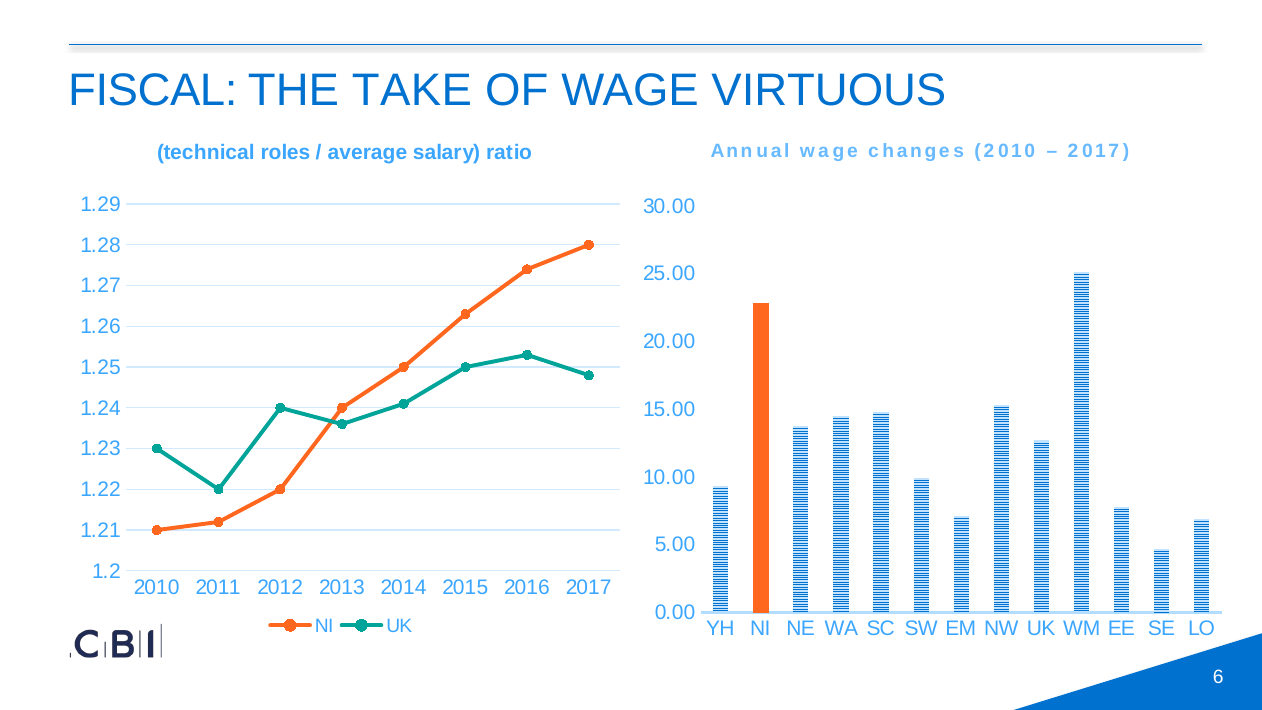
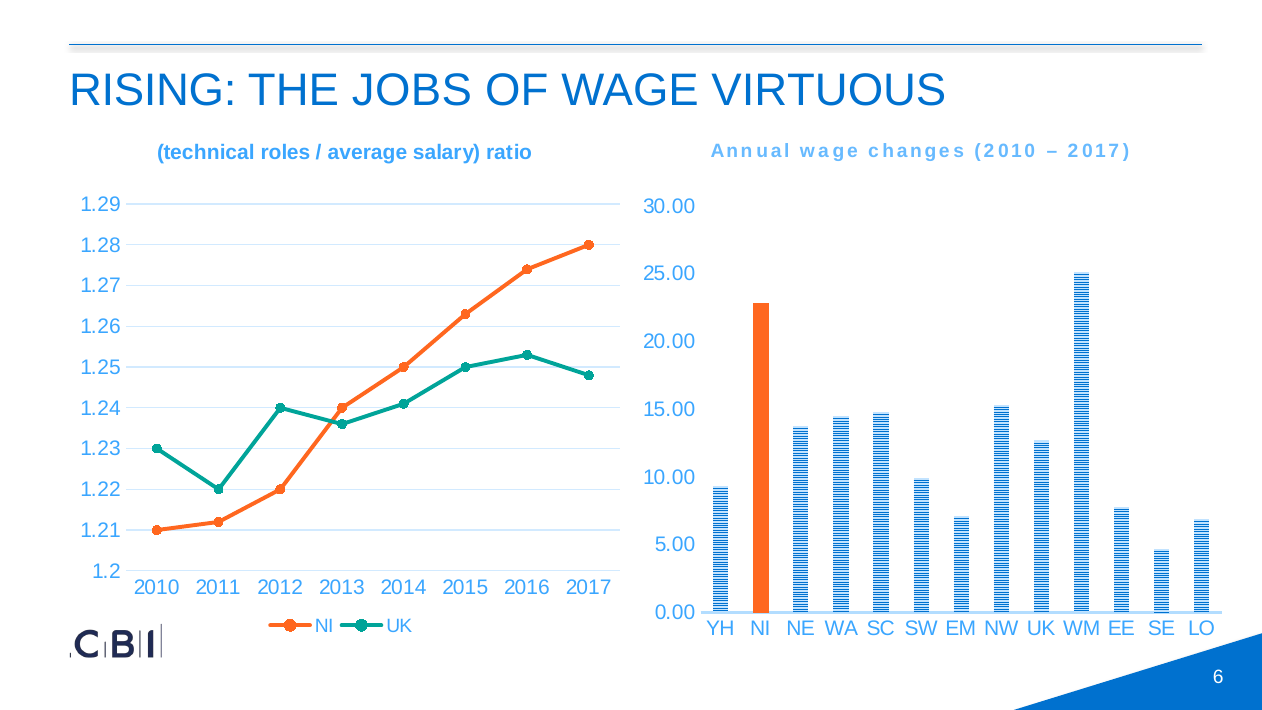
FISCAL: FISCAL -> RISING (153, 90)
TAKE: TAKE -> JOBS (412, 90)
